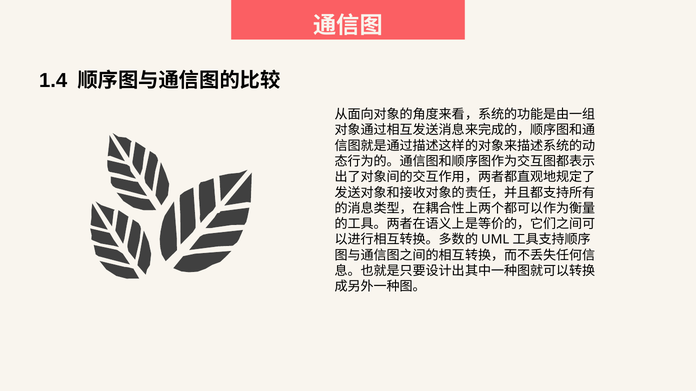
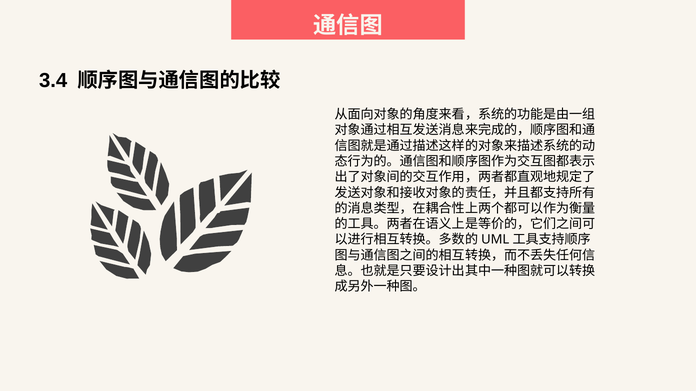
1.4: 1.4 -> 3.4 (53, 81)
